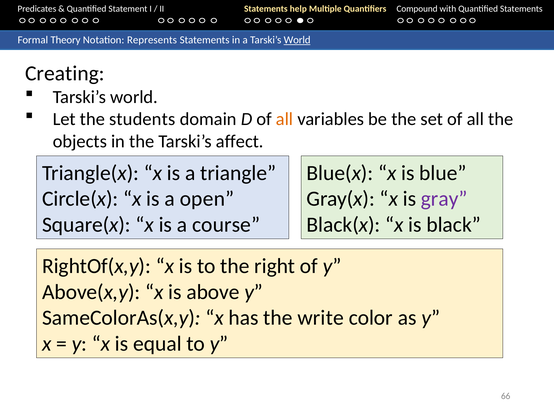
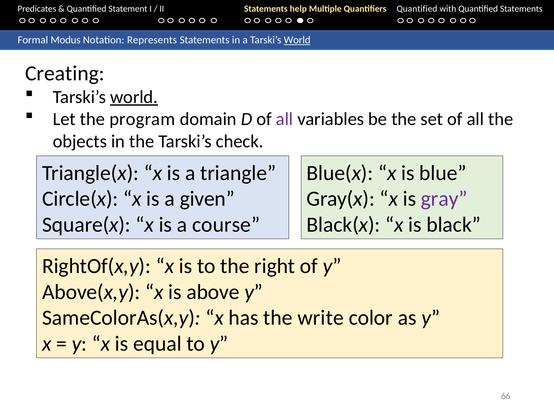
Quantifiers Compound: Compound -> Quantified (417, 9)
Theory: Theory -> Modus (66, 40)
world underline: none -> present (134, 97)
students: students -> program (142, 119)
all colour: orange -> purple (285, 119)
affect: affect -> check (240, 142)
open: open -> given (207, 199)
